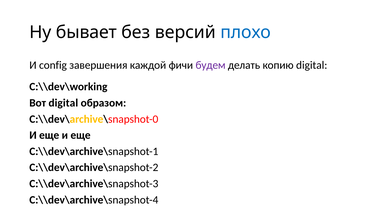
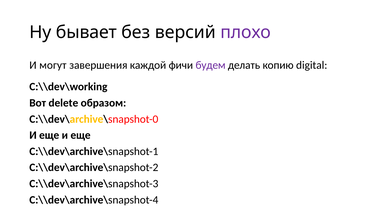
плохо colour: blue -> purple (246, 32)
config: config -> могут (53, 65)
Вот digital: digital -> delete (63, 103)
